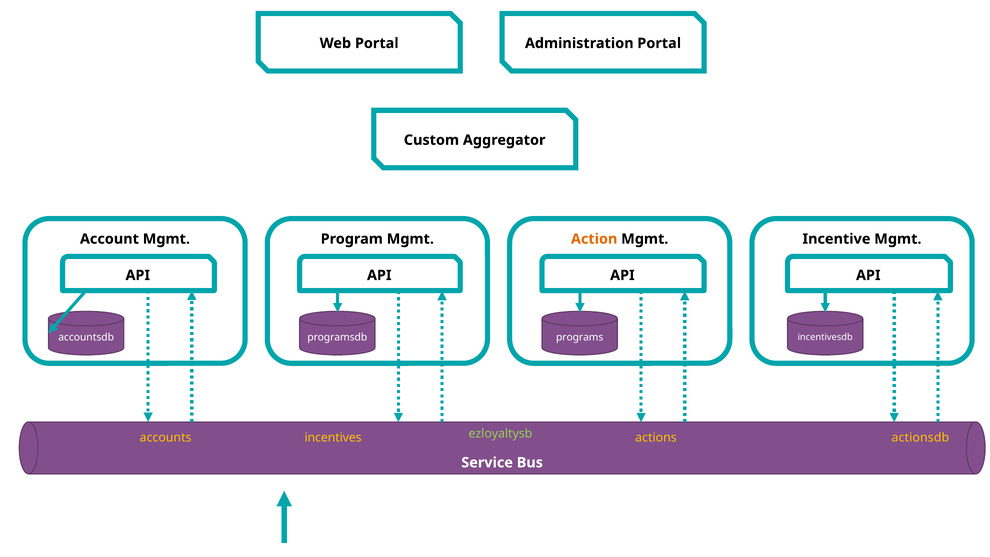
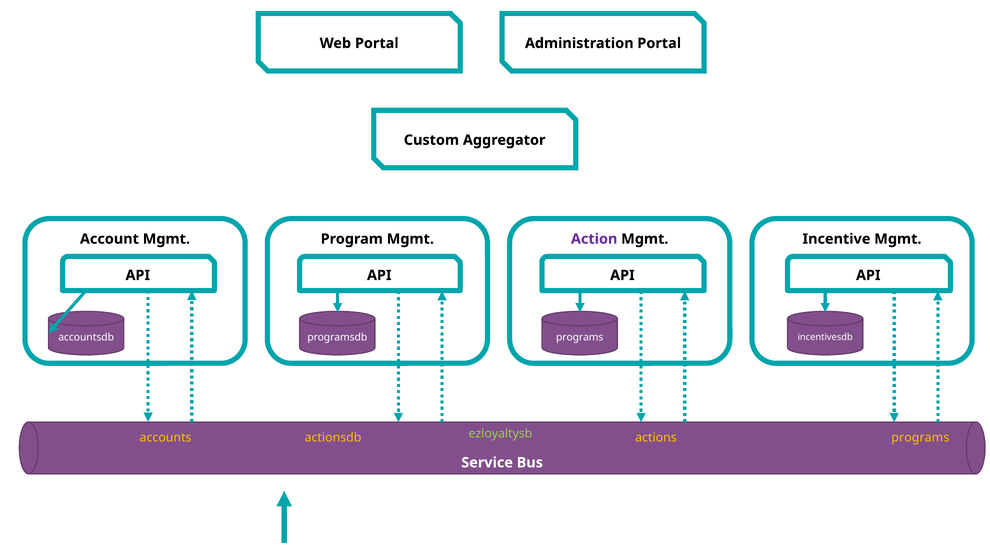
Action colour: orange -> purple (594, 239)
incentives: incentives -> actionsdb (333, 438)
actions actionsdb: actionsdb -> programs (920, 438)
